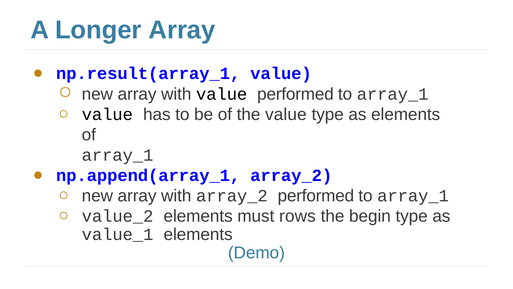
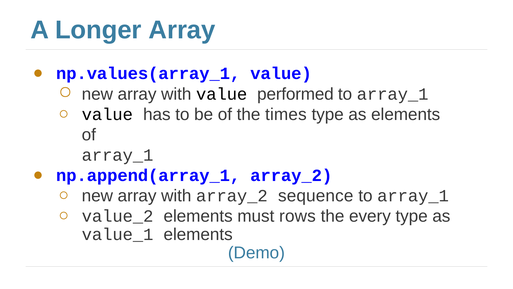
np.result(array_1: np.result(array_1 -> np.values(array_1 (148, 74)
the value: value -> times (286, 114)
array_2 performed: performed -> sequence (316, 196)
begin: begin -> every (370, 216)
